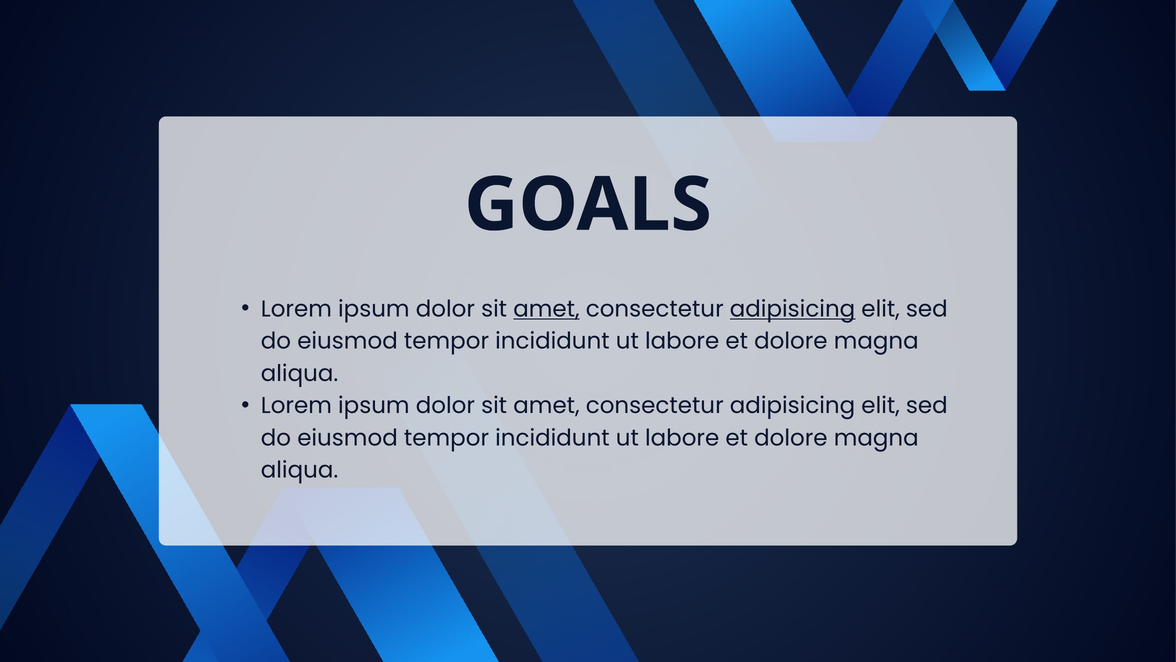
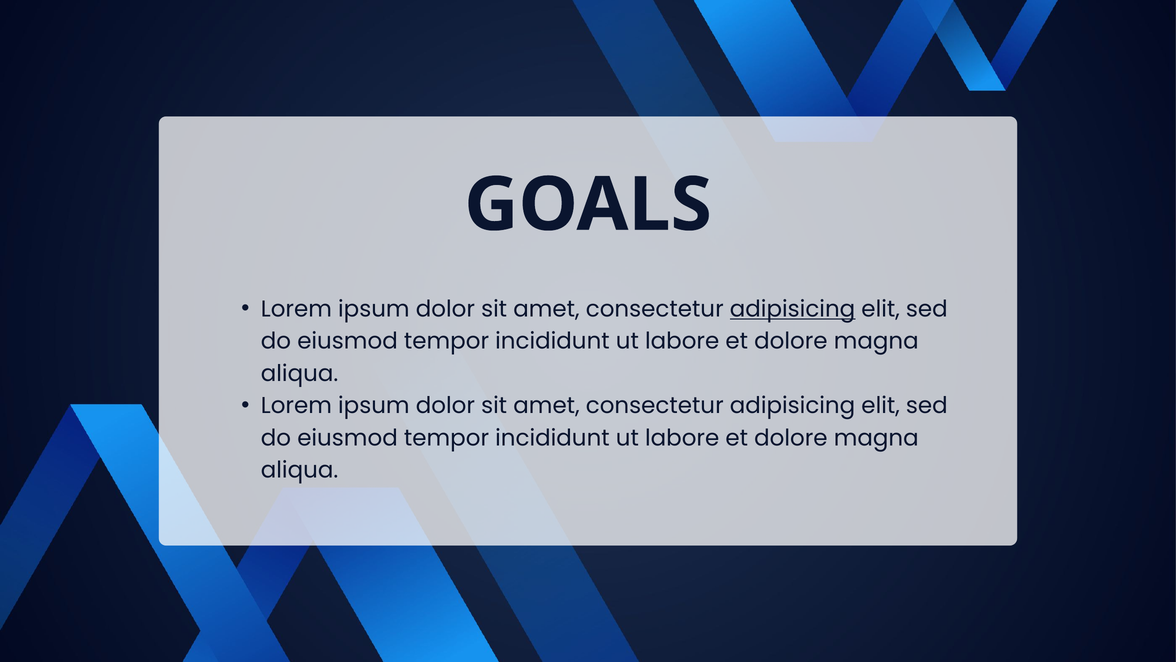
amet underline: present -> none (546, 309)
